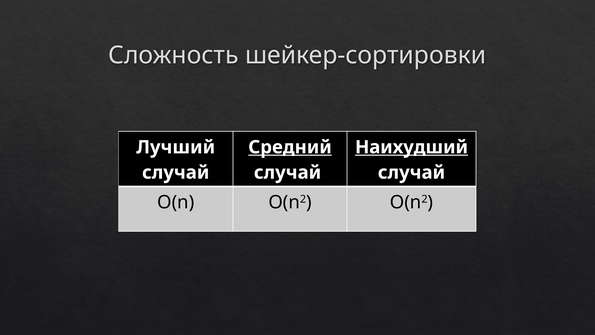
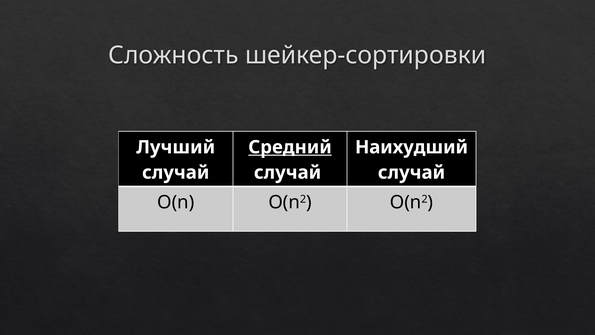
Наихудший underline: present -> none (412, 147)
